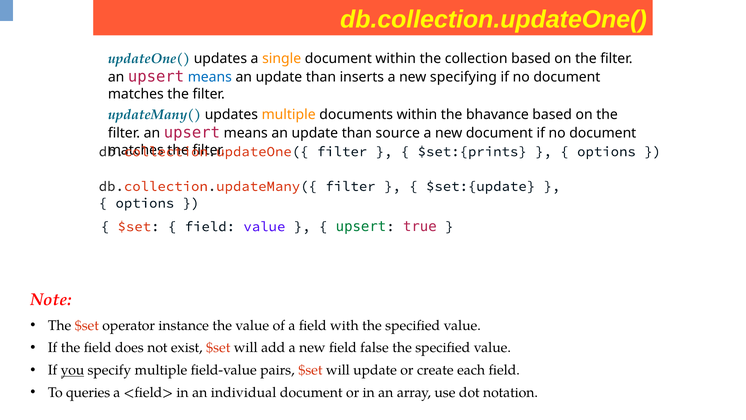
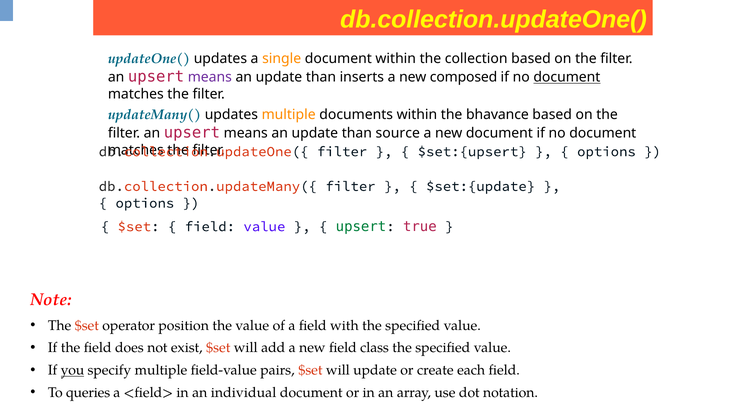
means colour: blue -> purple (210, 77)
specifying: specifying -> composed (464, 77)
document underline: none -> present (567, 77)
$set:{prints: $set:{prints -> $set:{upsert (472, 151)
instance: instance -> position (184, 325)
false: false -> class (375, 347)
